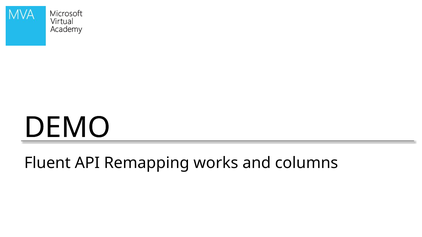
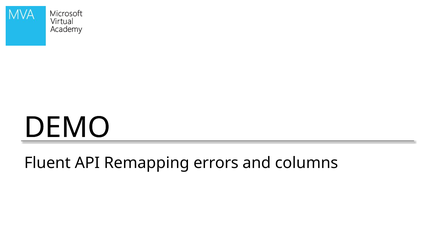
works: works -> errors (216, 163)
